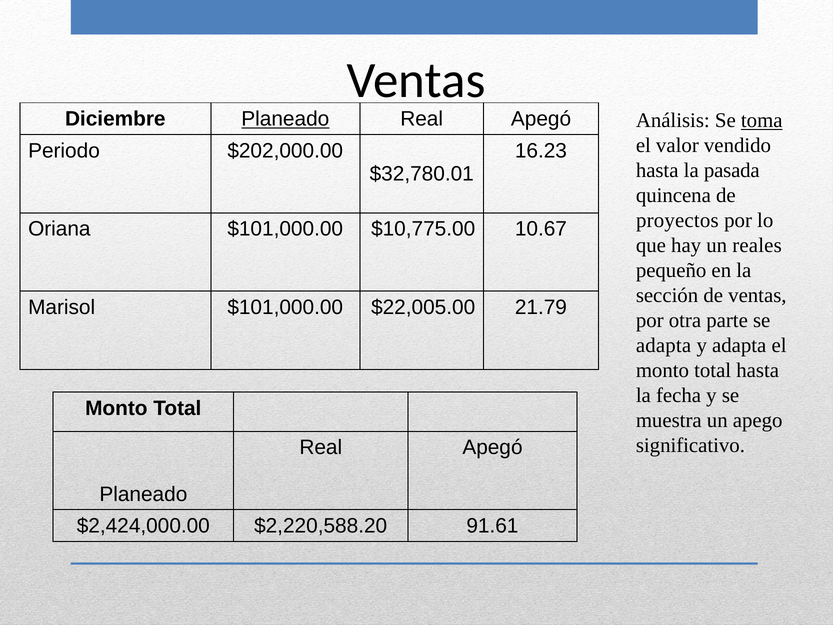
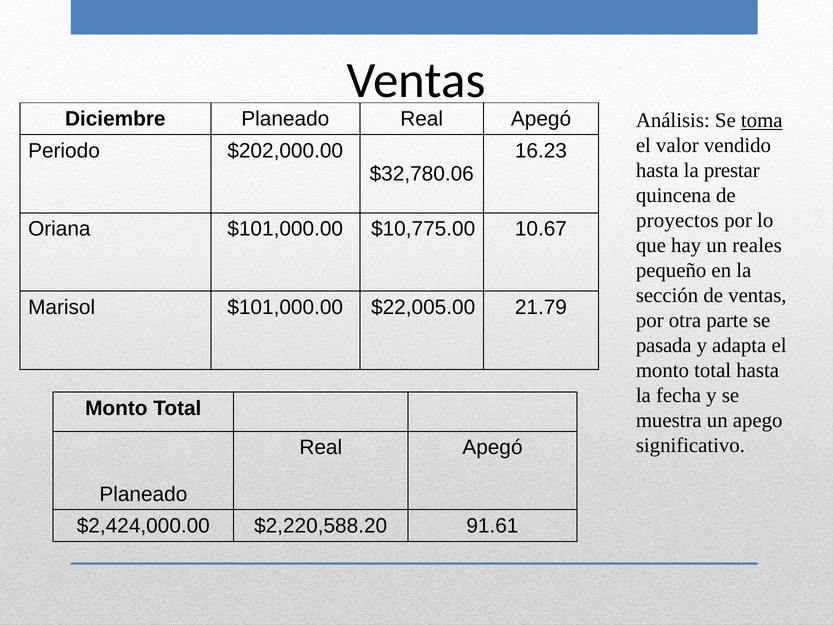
Planeado underline: present -> none (285, 119)
pasada: pasada -> prestar (732, 170)
$32,780.01: $32,780.01 -> $32,780.06 (422, 174)
adapta: adapta -> pasada (664, 345)
